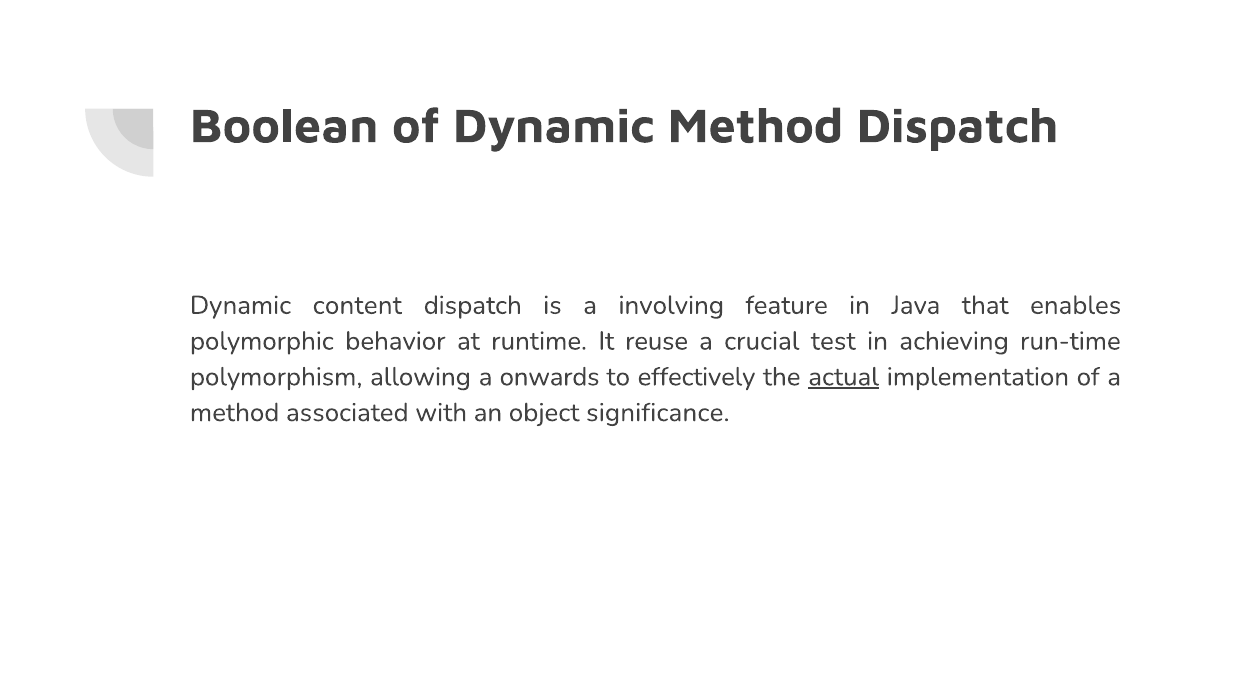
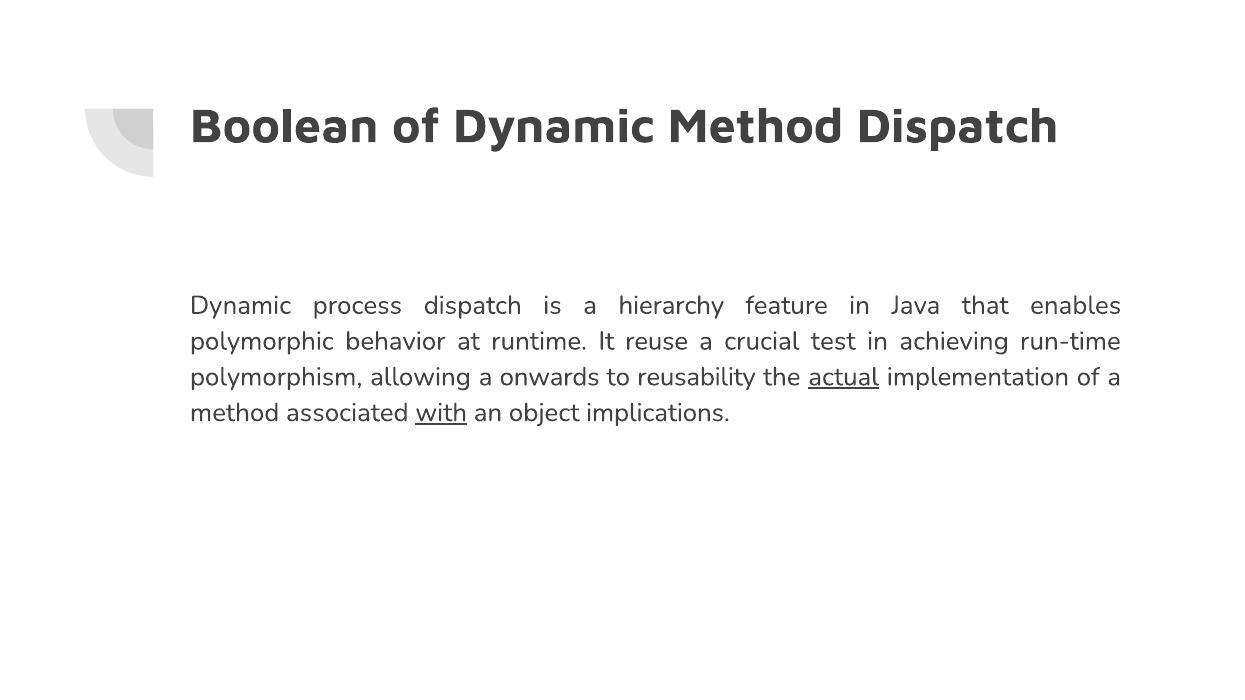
content: content -> process (357, 305)
involving: involving -> hierarchy (671, 305)
effectively: effectively -> reusability (697, 377)
with underline: none -> present (441, 413)
significance: significance -> implications (658, 413)
